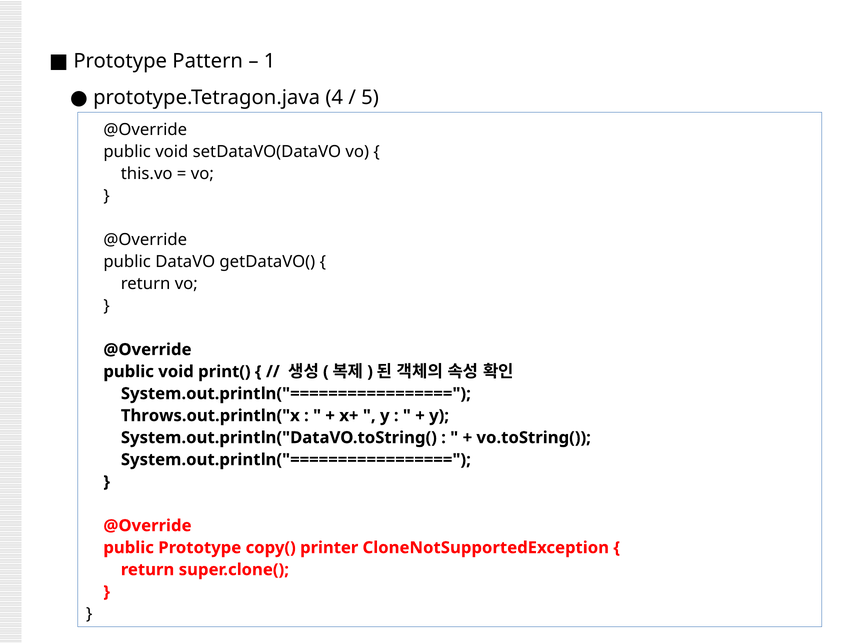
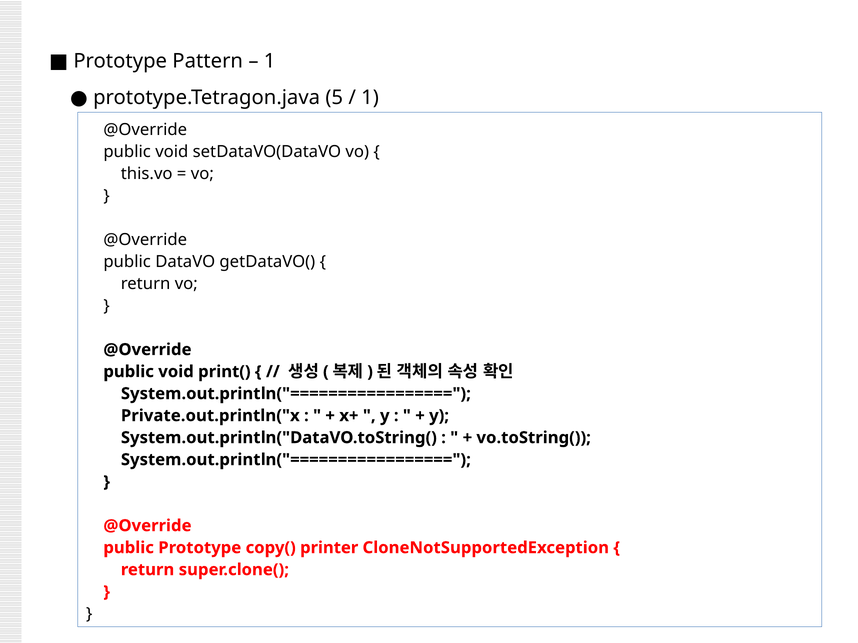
4: 4 -> 5 (334, 98)
5: 5 -> 1 (370, 98)
Throws.out.println("x: Throws.out.println("x -> Private.out.println("x (210, 416)
